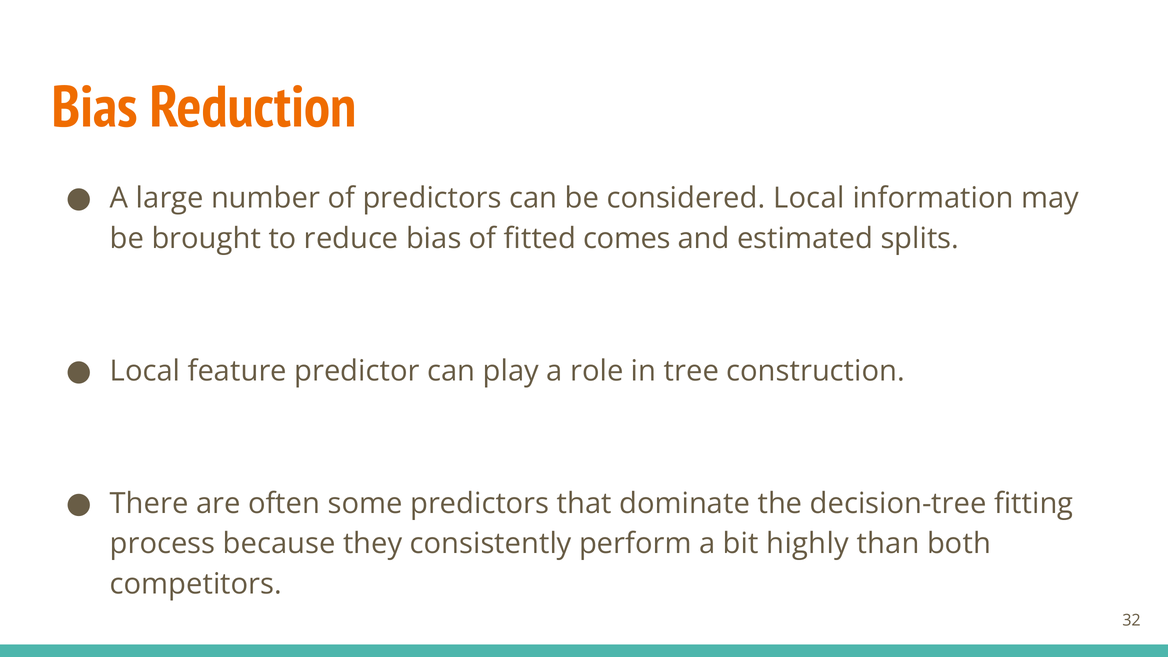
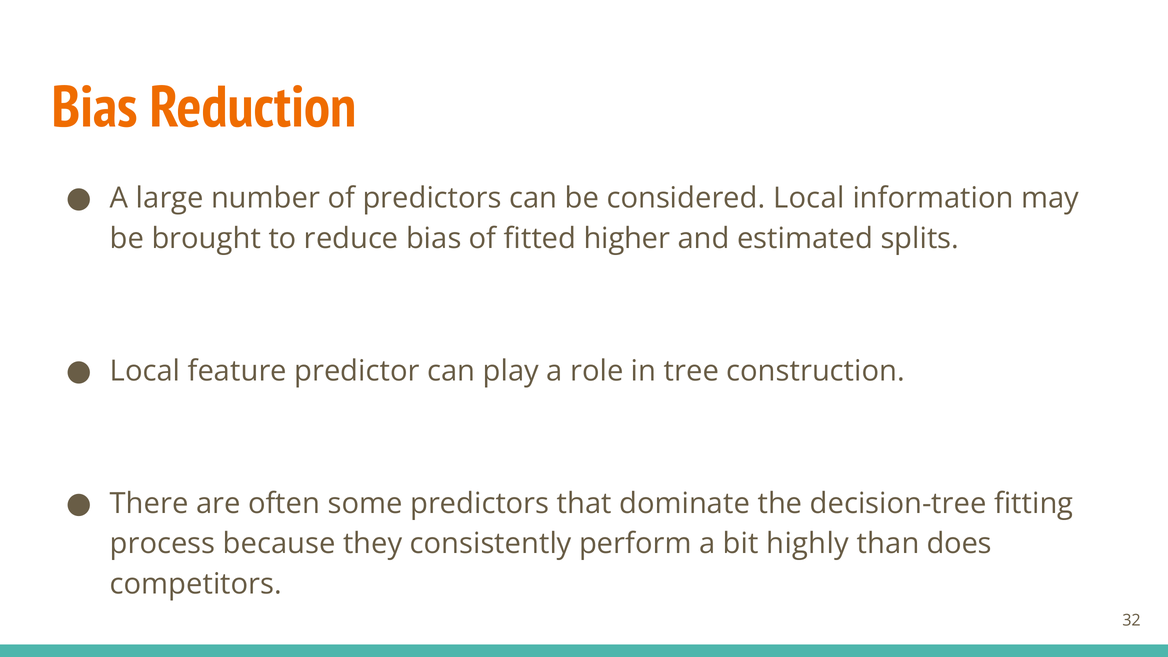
comes: comes -> higher (627, 239)
both: both -> does (959, 544)
